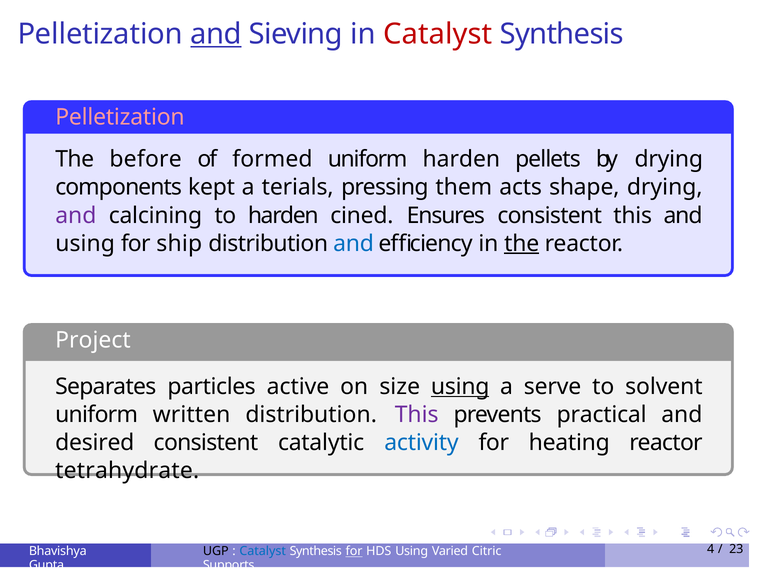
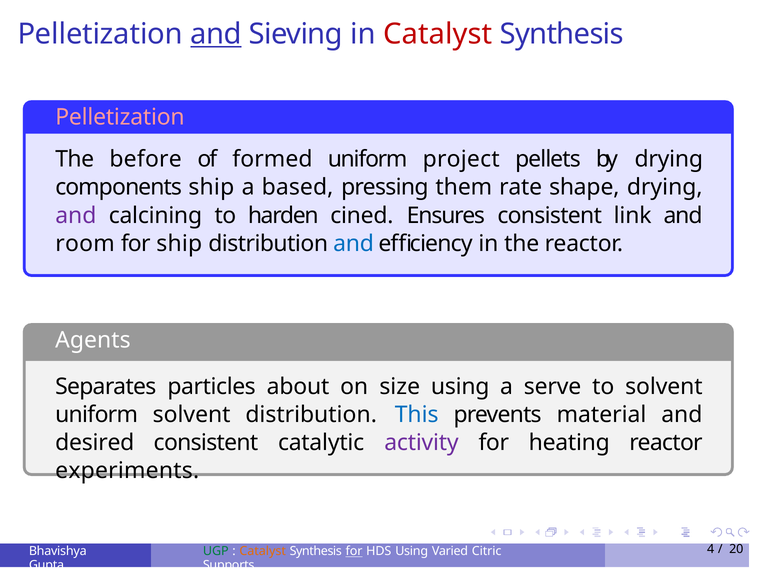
uniform harden: harden -> project (461, 159)
components kept: kept -> ship (211, 188)
terials: terials -> based (298, 188)
acts: acts -> rate (521, 188)
consistent this: this -> link (633, 216)
using: using -> room (85, 244)
the underline: present -> none (522, 244)
Project: Project -> Agents (93, 340)
active: active -> about (298, 387)
using underline: present -> none (460, 387)
uniform written: written -> solvent (192, 415)
This colour: purple -> blue (417, 415)
practical: practical -> material (602, 415)
activity colour: blue -> purple (421, 443)
tetrahydrate: tetrahydrate -> experiments (127, 471)
23: 23 -> 20 (736, 550)
UGP colour: black -> green (216, 552)
Catalyst colour: blue -> orange (263, 552)
